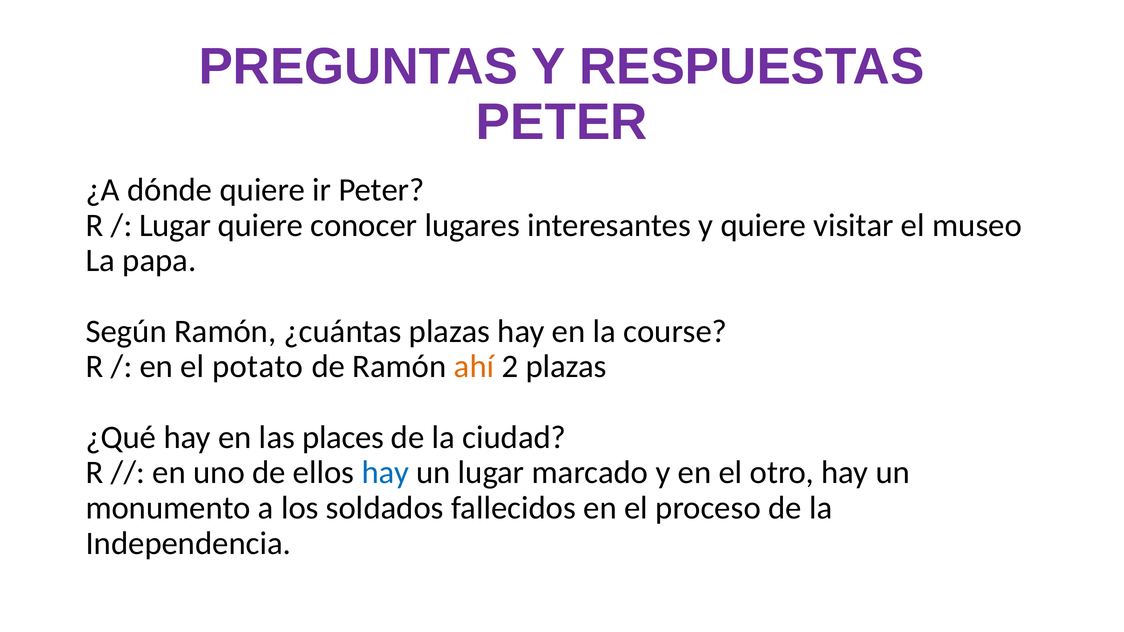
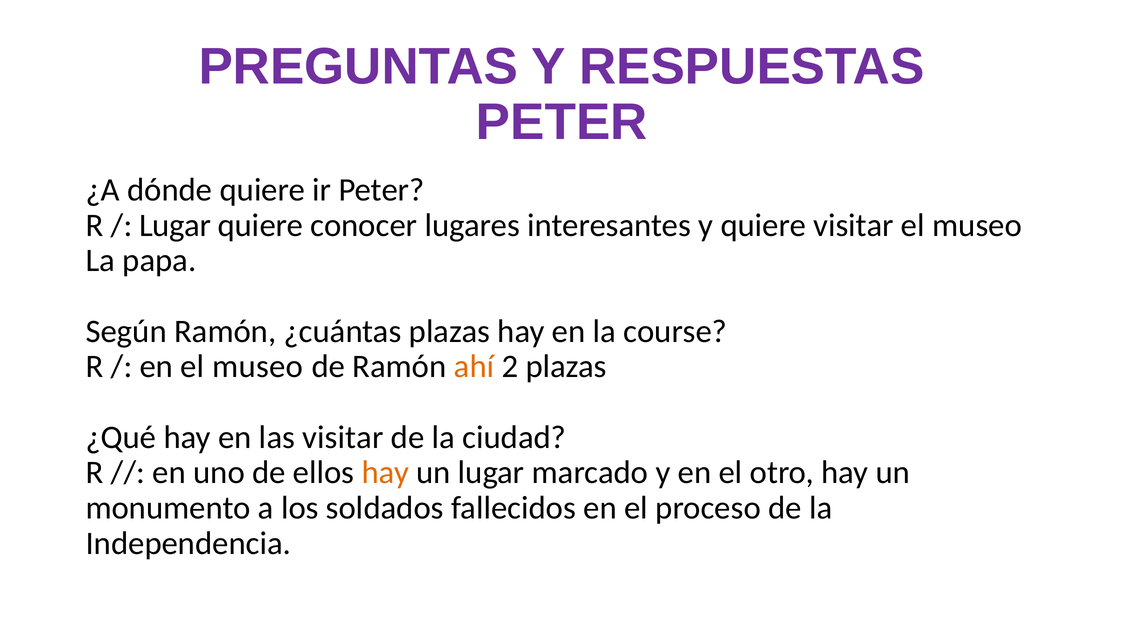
en el potato: potato -> museo (258, 367)
las places: places -> visitar (343, 437)
hay colour: blue -> orange (385, 473)
